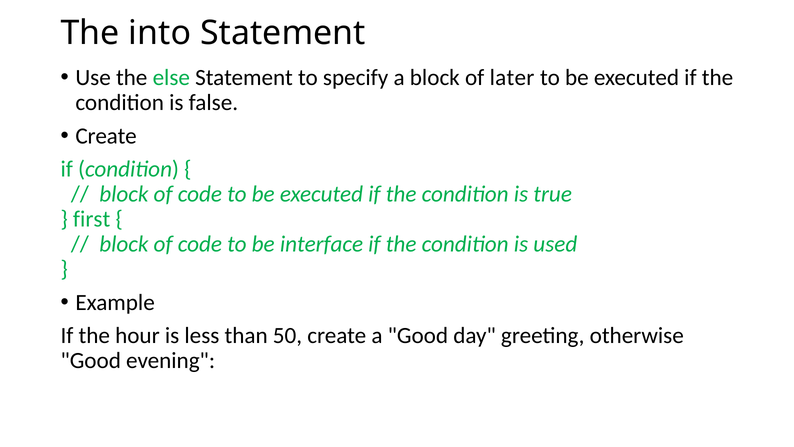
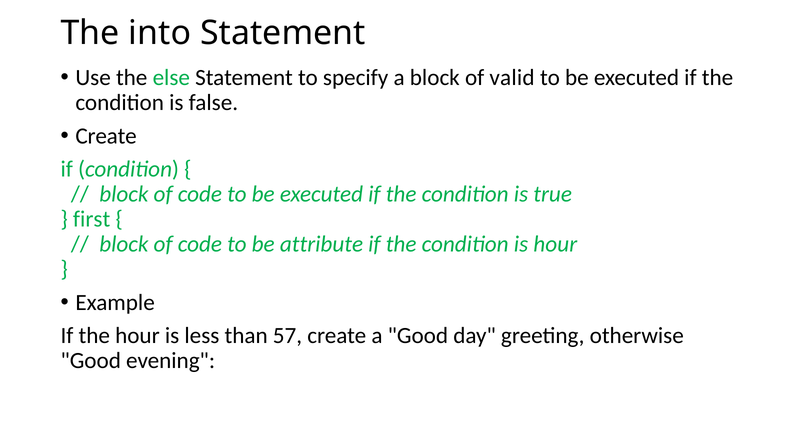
later: later -> valid (512, 78)
interface: interface -> attribute (321, 244)
is used: used -> hour (555, 244)
50: 50 -> 57 (287, 335)
